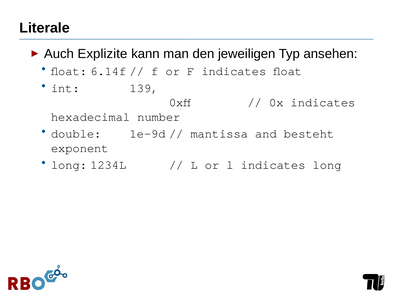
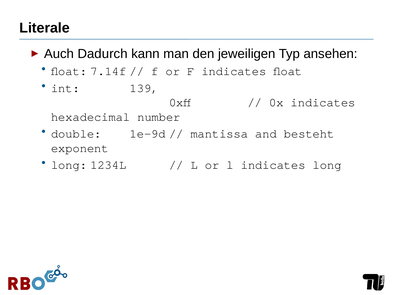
Explizite: Explizite -> Dadurch (103, 54)
6.14f: 6.14f -> 7.14f (108, 71)
